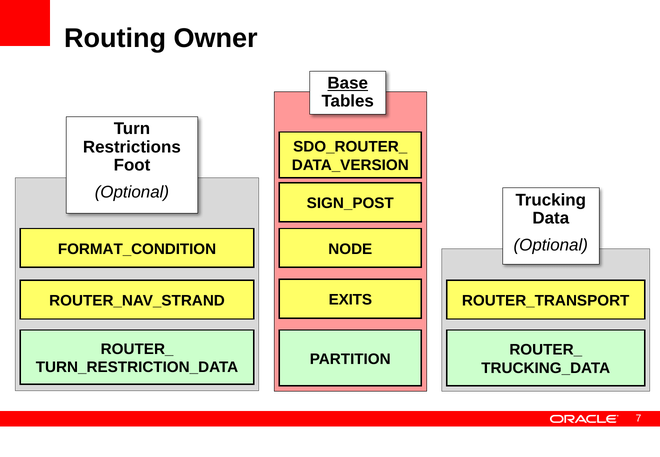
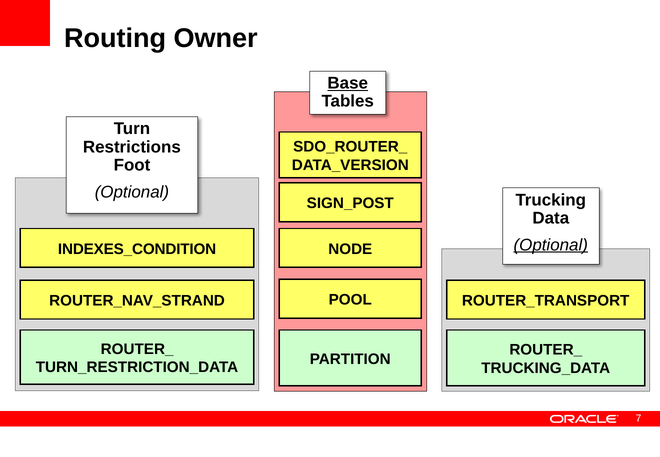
Optional underline: none -> present (551, 245)
FORMAT_CONDITION: FORMAT_CONDITION -> INDEXES_CONDITION (137, 249)
EXITS: EXITS -> POOL (350, 300)
